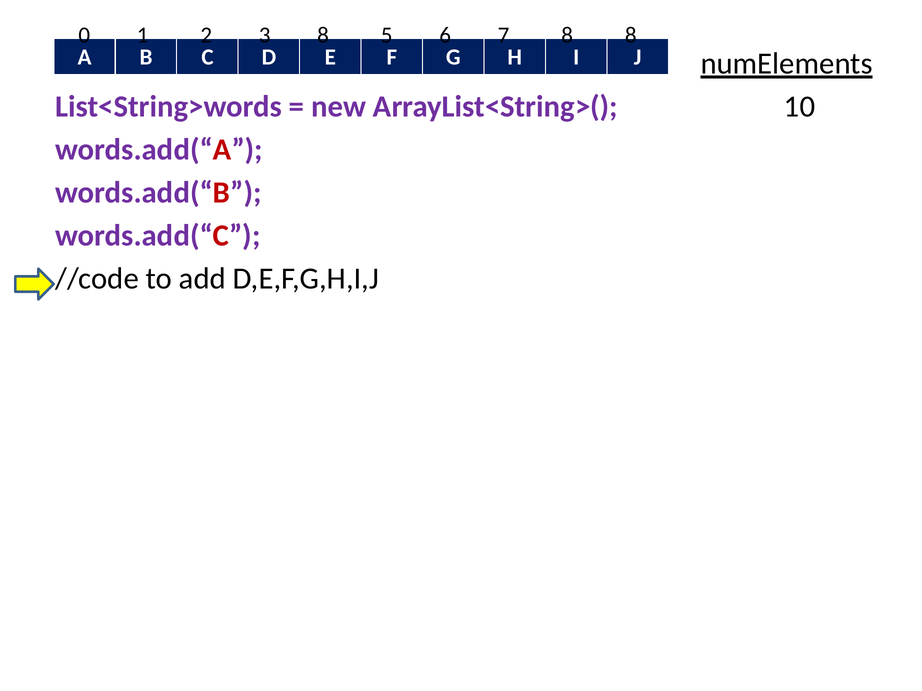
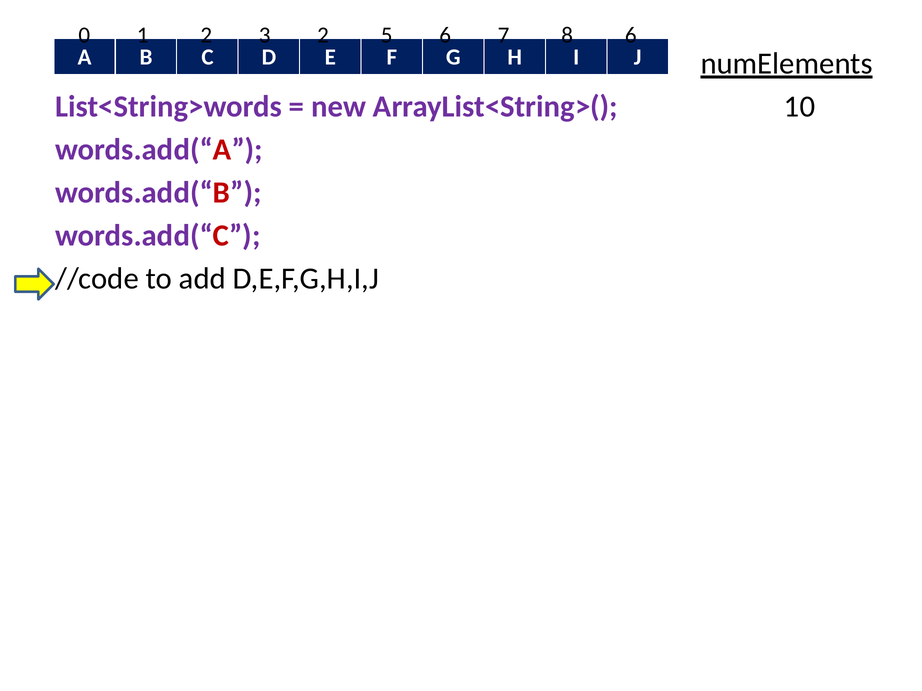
3 8: 8 -> 2 (323, 35)
8 8: 8 -> 6 (631, 35)
